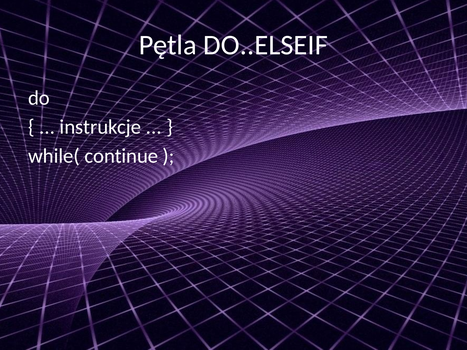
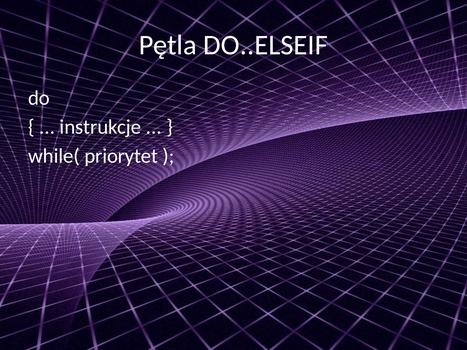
continue: continue -> priorytet (121, 156)
